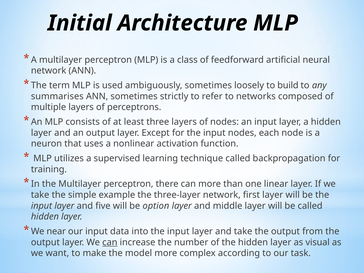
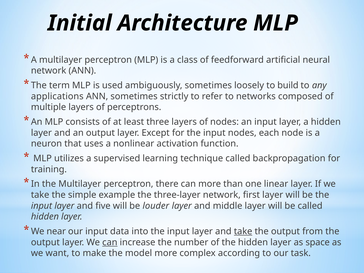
summarises: summarises -> applications (57, 96)
option: option -> louder (156, 206)
take underline: none -> present (243, 231)
visual: visual -> space (318, 242)
